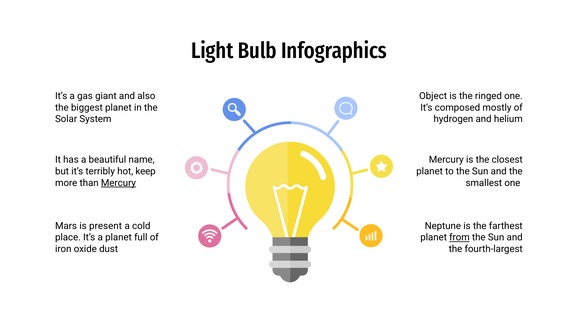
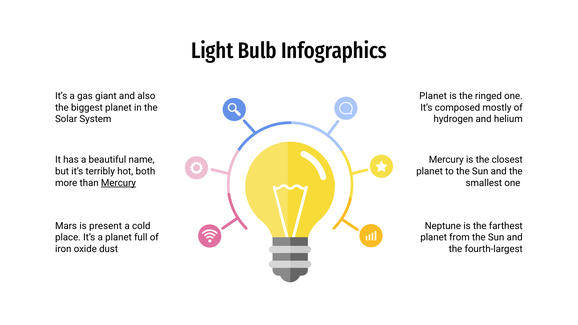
Object: Object -> Planet (433, 96)
keep: keep -> both (145, 171)
from underline: present -> none (459, 238)
